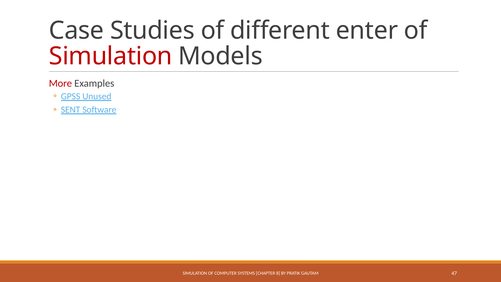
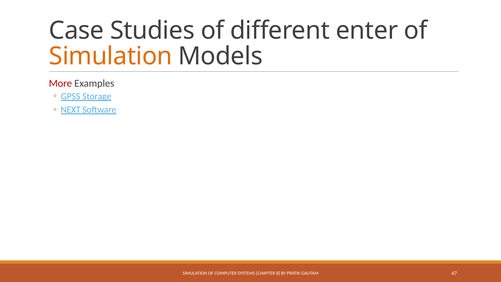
Simulation colour: red -> orange (111, 56)
Unused: Unused -> Storage (97, 96)
SENT: SENT -> NEXT (71, 110)
